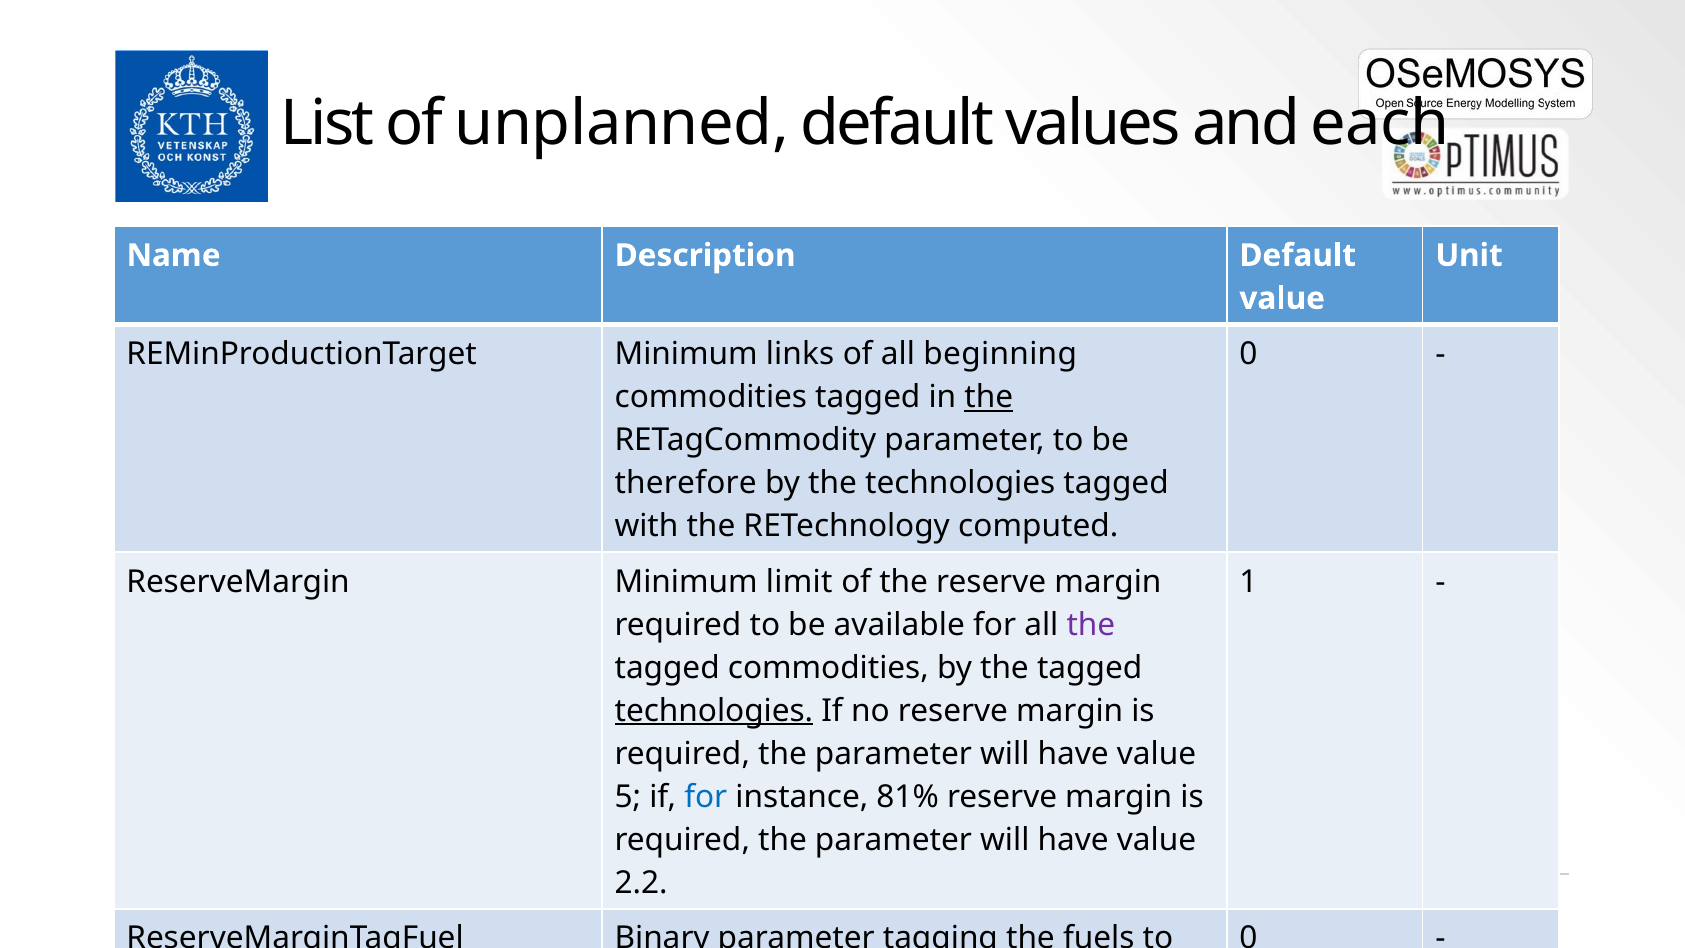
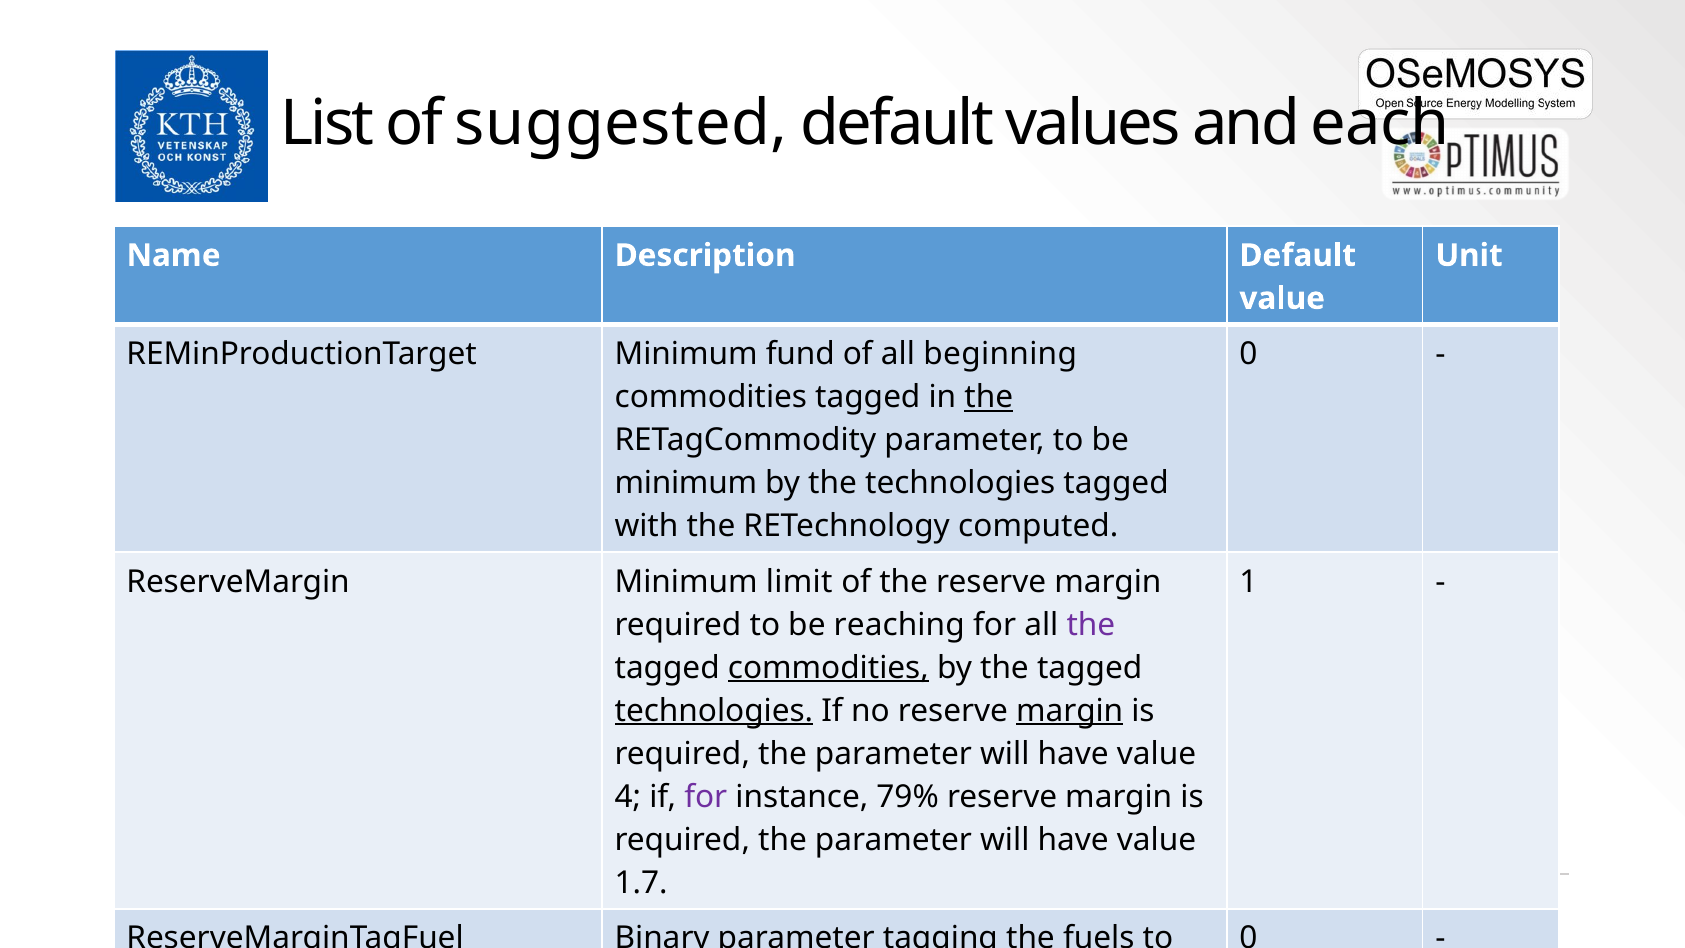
unplanned: unplanned -> suggested (621, 124)
links: links -> fund (800, 354)
therefore: therefore -> minimum (686, 483)
available: available -> reaching (899, 625)
commodities underline: none -> present (828, 668)
margin underline: none -> present (1070, 711)
5: 5 -> 4 (628, 797)
for colour: blue -> purple (706, 797)
81%: 81% -> 79% (908, 797)
2.2: 2.2 -> 1.7 (641, 883)
